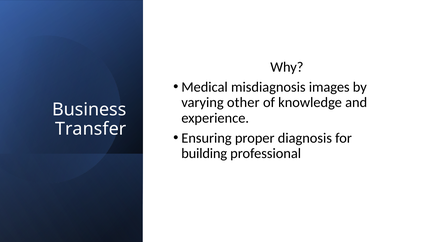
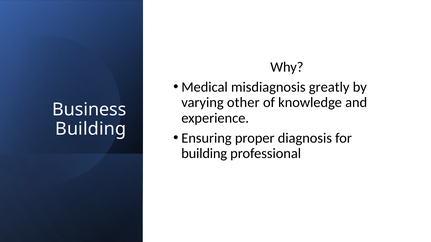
images: images -> greatly (329, 87)
Transfer: Transfer -> Building (91, 129)
